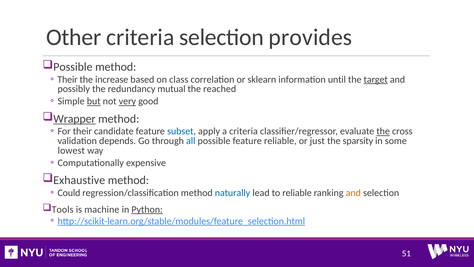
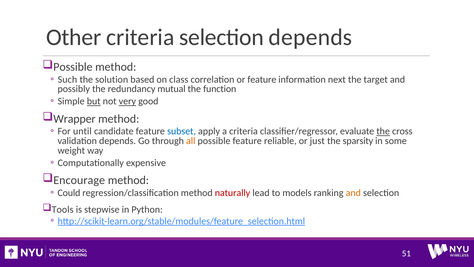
selection provides: provides -> depends (310, 37)
Their: Their -> Such (67, 79)
increase: increase -> solution (112, 79)
or sklearn: sklearn -> feature (262, 79)
until: until -> next (337, 79)
target underline: present -> none (376, 79)
reached: reached -> function (220, 89)
Wrapper underline: present -> none (74, 119)
For their: their -> until (82, 131)
all colour: blue -> orange (191, 141)
lowest: lowest -> weight (71, 150)
Exhaustive: Exhaustive -> Encourage (79, 180)
naturally colour: blue -> red (233, 193)
to reliable: reliable -> models (297, 193)
machine: machine -> stepwise (102, 209)
Python underline: present -> none (147, 209)
